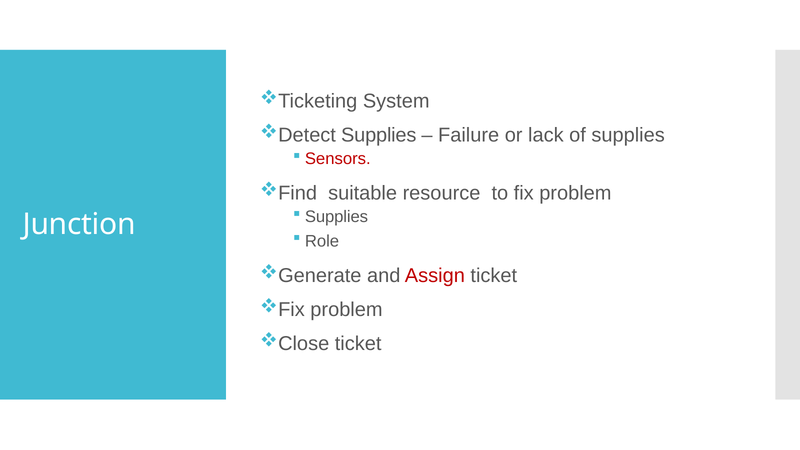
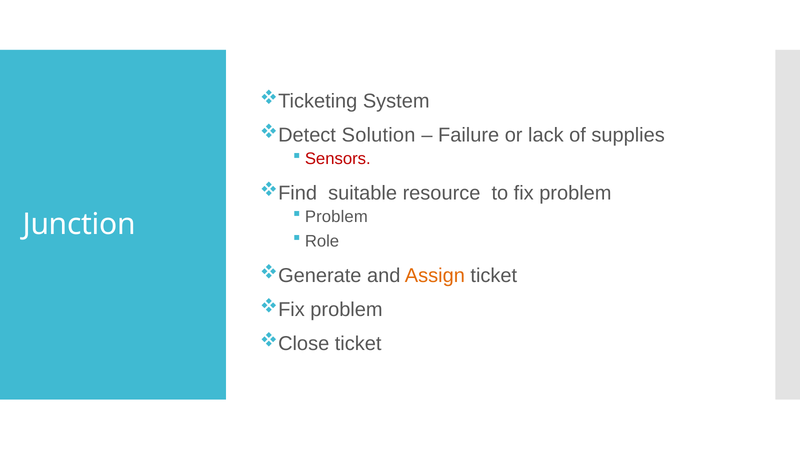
Supplies: Supplies -> Solution (379, 135)
Supplies: Supplies -> Problem (336, 217)
Assign colour: red -> orange (435, 275)
